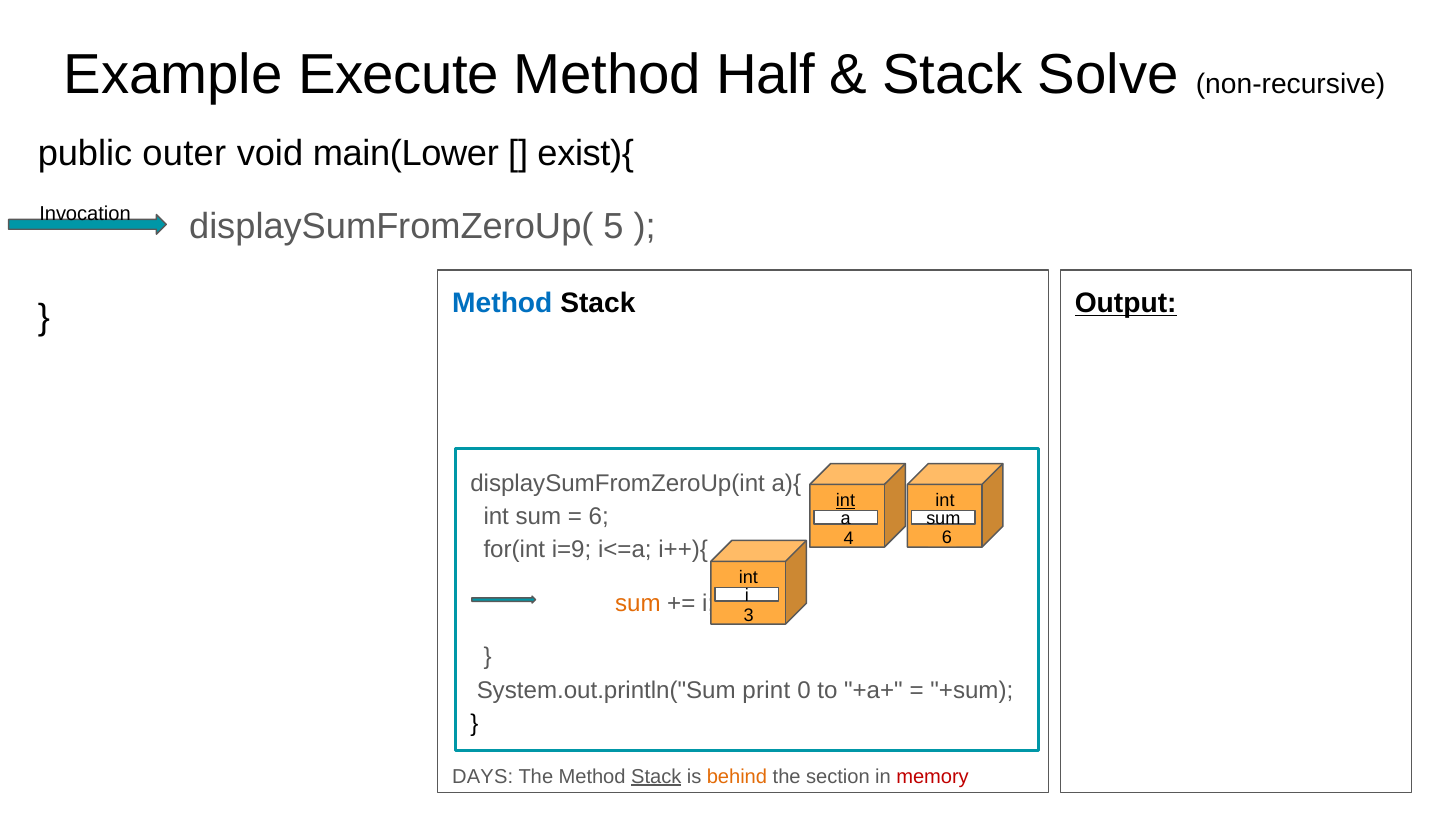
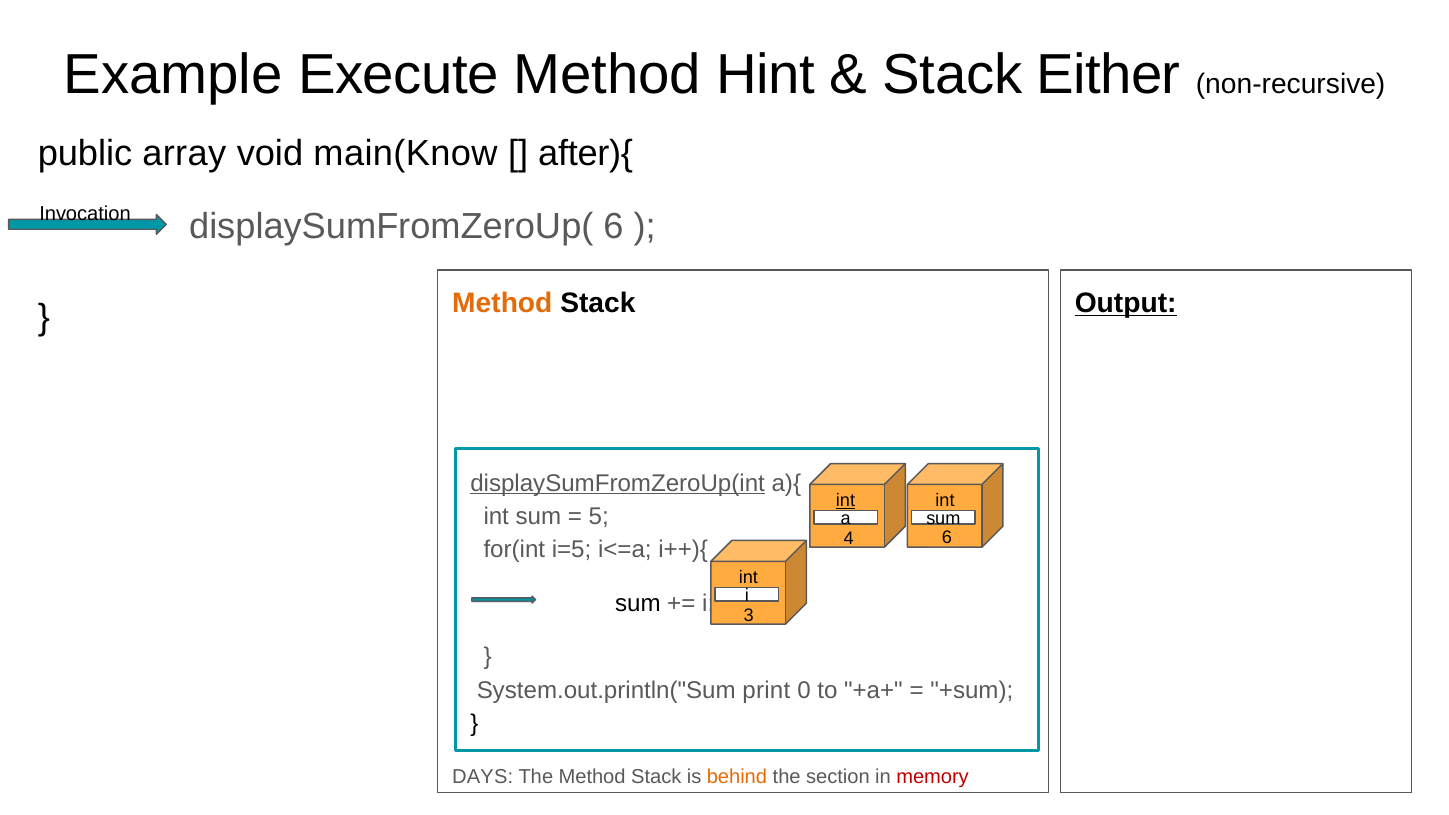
Half: Half -> Hint (765, 75)
Solve: Solve -> Either (1109, 75)
outer: outer -> array (184, 154)
main(Lower: main(Lower -> main(Know (405, 154)
exist){: exist){ -> after){ (586, 154)
displaySumFromZeroUp( 5: 5 -> 6 (614, 226)
Method colour: blue -> orange (502, 303)
displaySumFromZeroUp(int underline: none -> present (618, 483)
6: 6 -> 5 (599, 517)
i=9: i=9 -> i=5 (572, 550)
sum colour: orange -> black (638, 603)
Stack underline: present -> none (656, 776)
